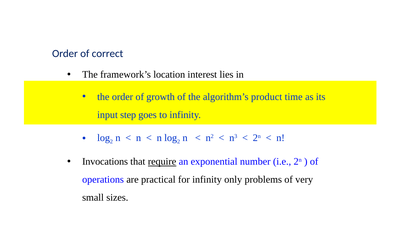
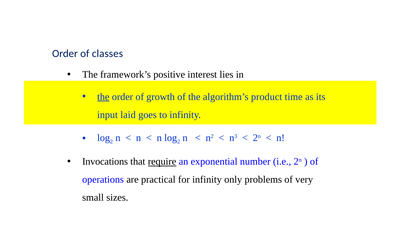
correct: correct -> classes (107, 54)
location: location -> positive (169, 75)
the underline: none -> present (103, 97)
step: step -> laid (128, 115)
